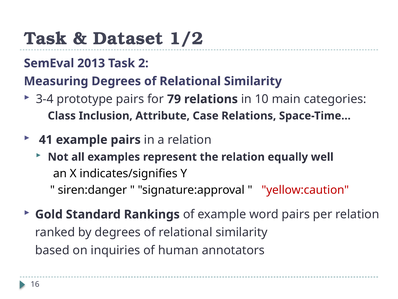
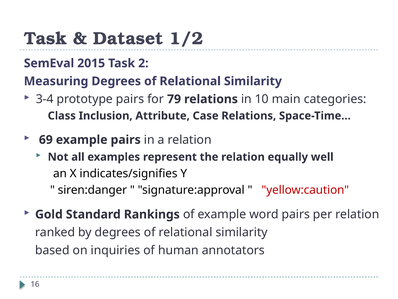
2013: 2013 -> 2015 (91, 63)
41: 41 -> 69 (46, 140)
